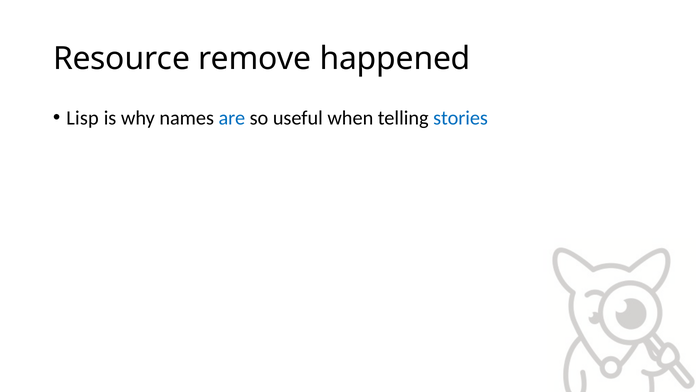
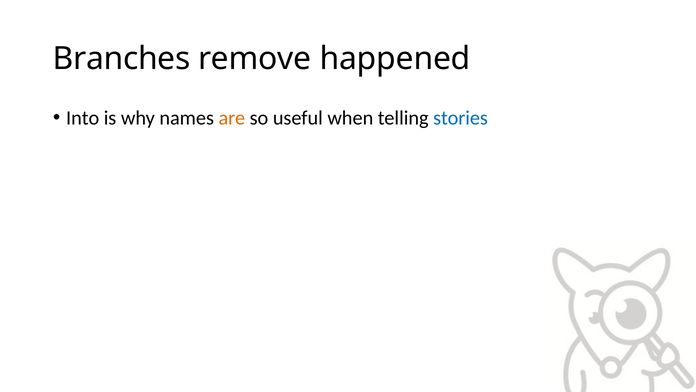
Resource: Resource -> Branches (122, 58)
Lisp: Lisp -> Into (83, 118)
are colour: blue -> orange (232, 118)
